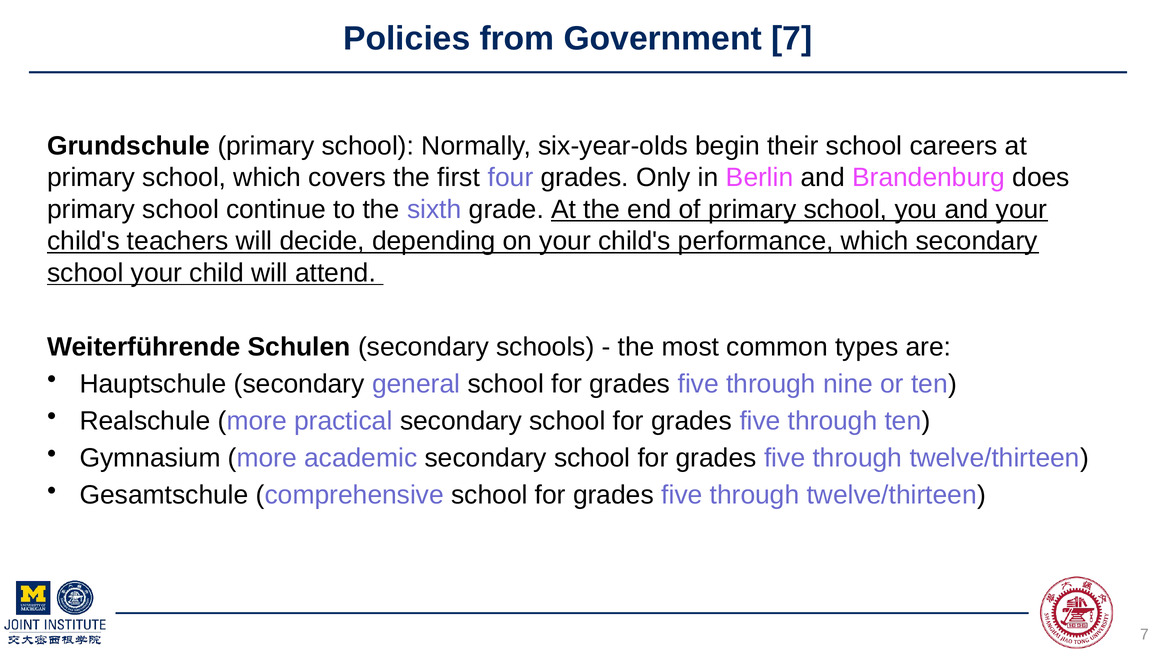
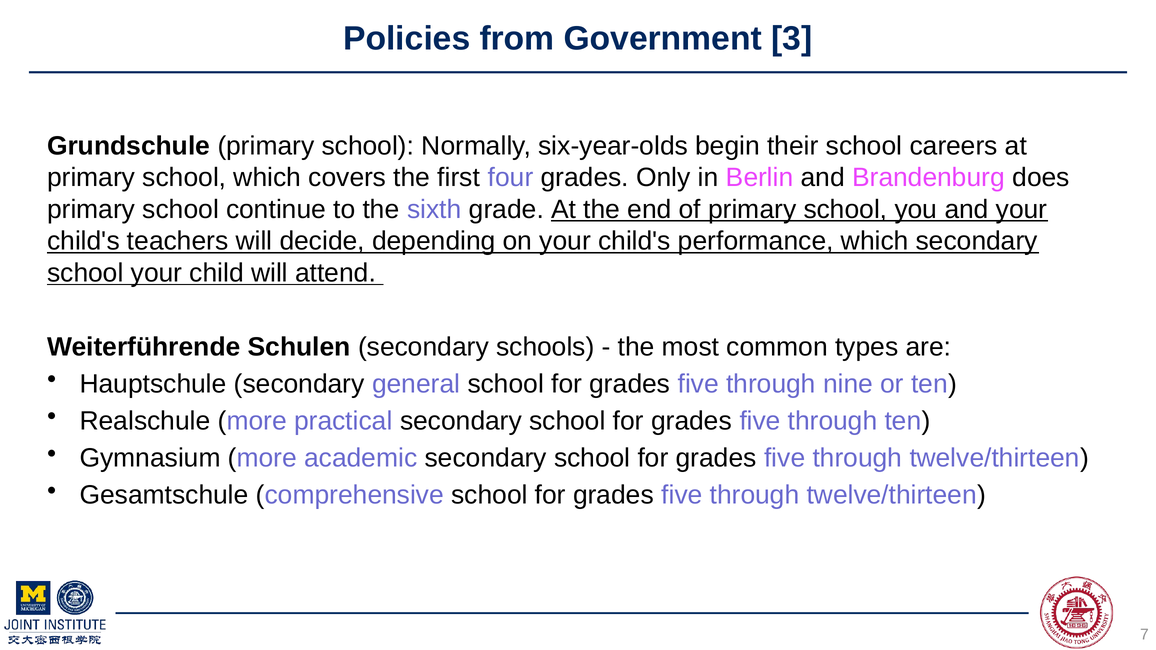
Government 7: 7 -> 3 (792, 38)
